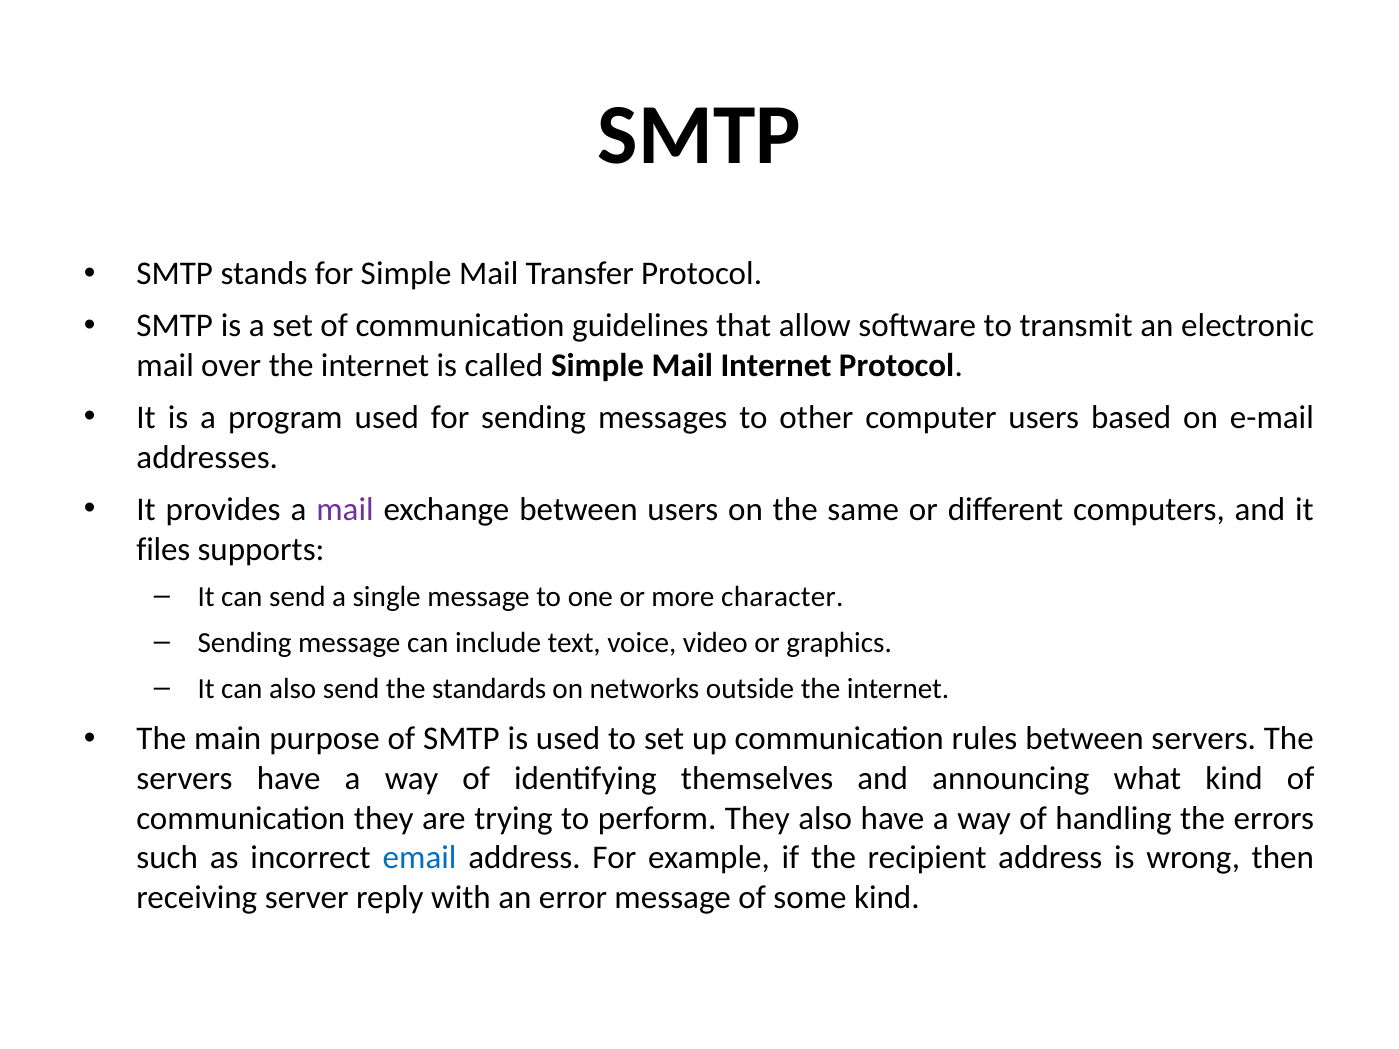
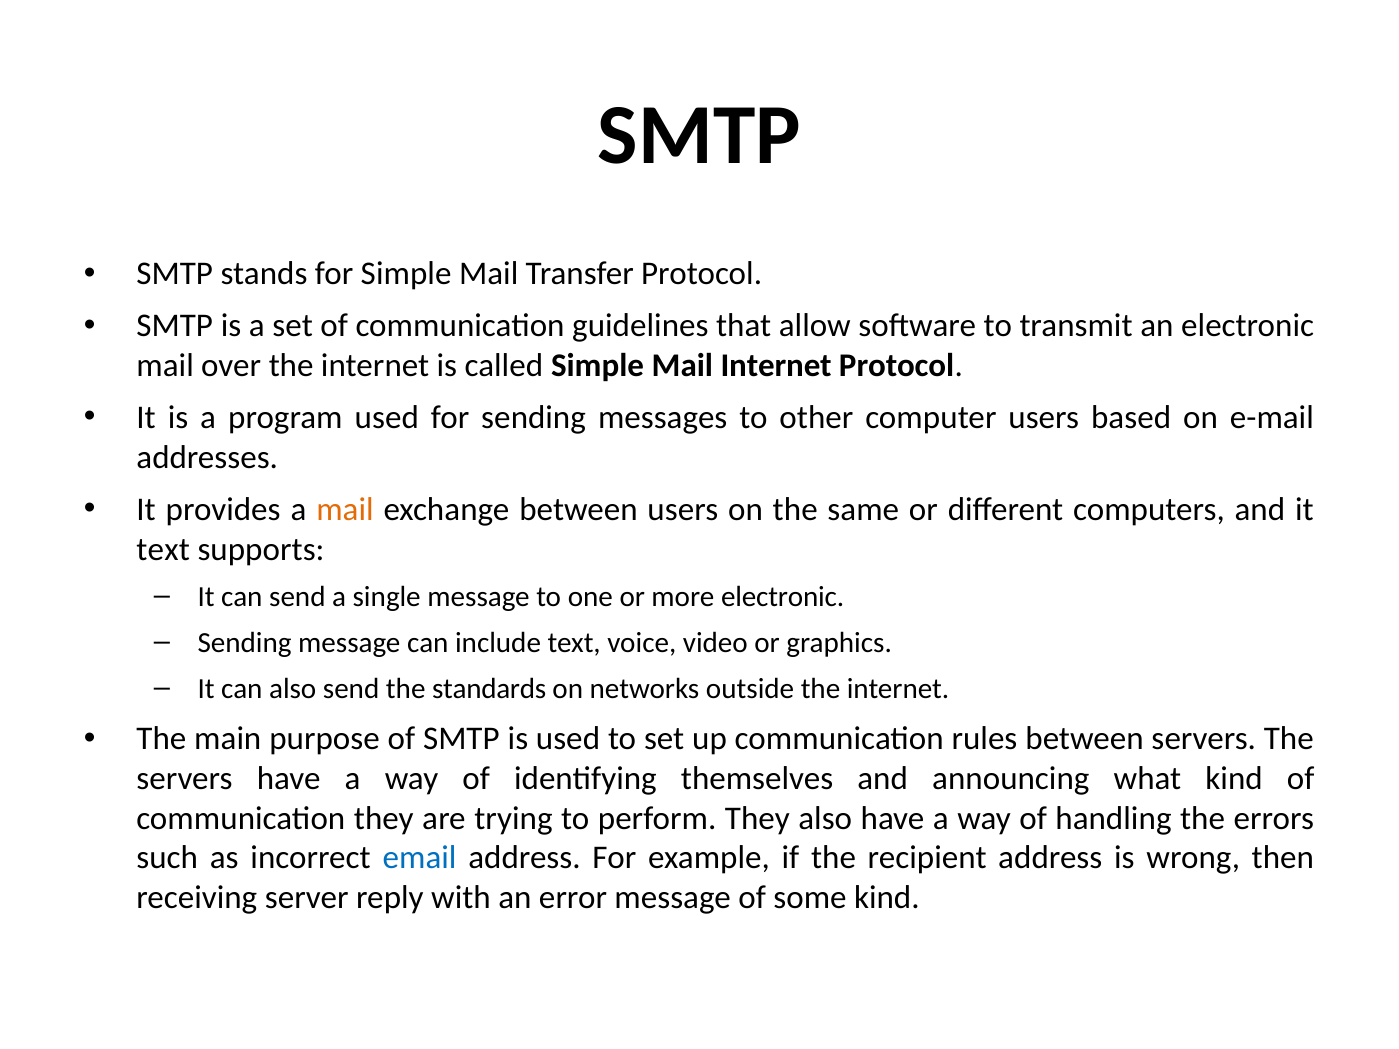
mail colour: purple -> orange (345, 510)
files: files -> text (163, 549)
more character: character -> electronic (783, 597)
